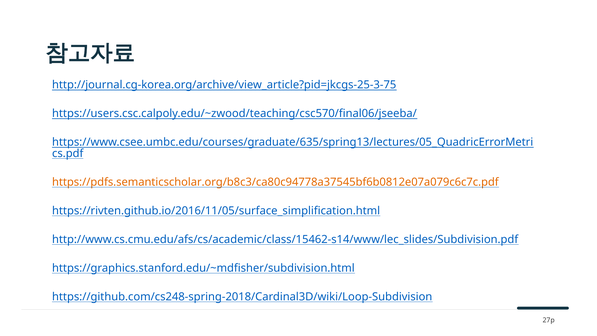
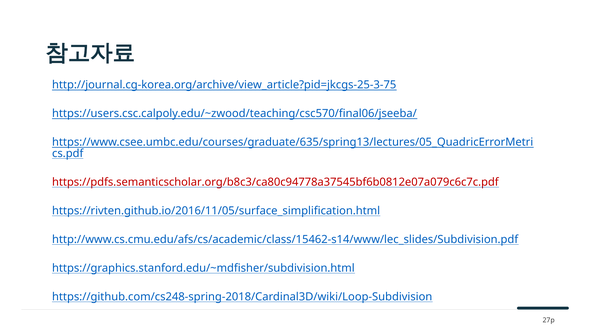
https://pdfs.semanticscholar.org/b8c3/ca80c94778a37545bf6b0812e07a079c6c7c.pdf colour: orange -> red (275, 182)
